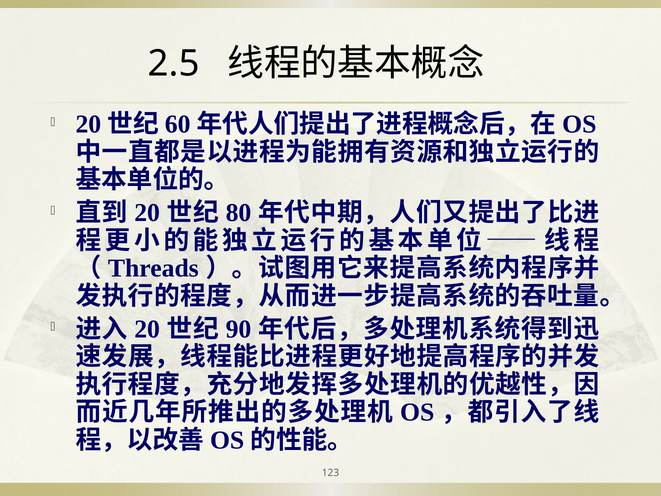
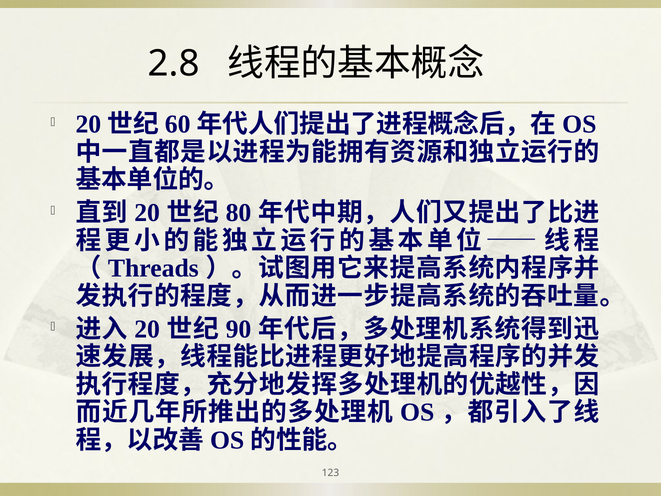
2.5: 2.5 -> 2.8 (174, 63)
